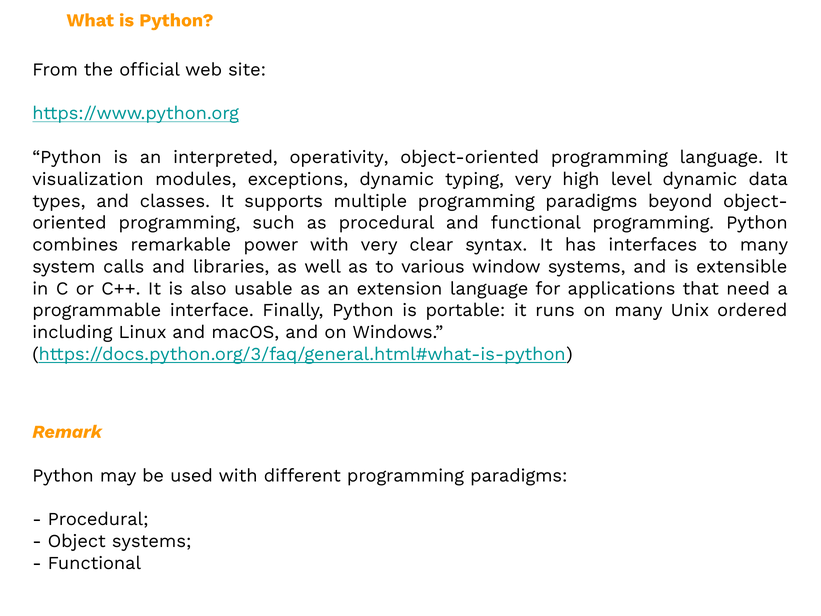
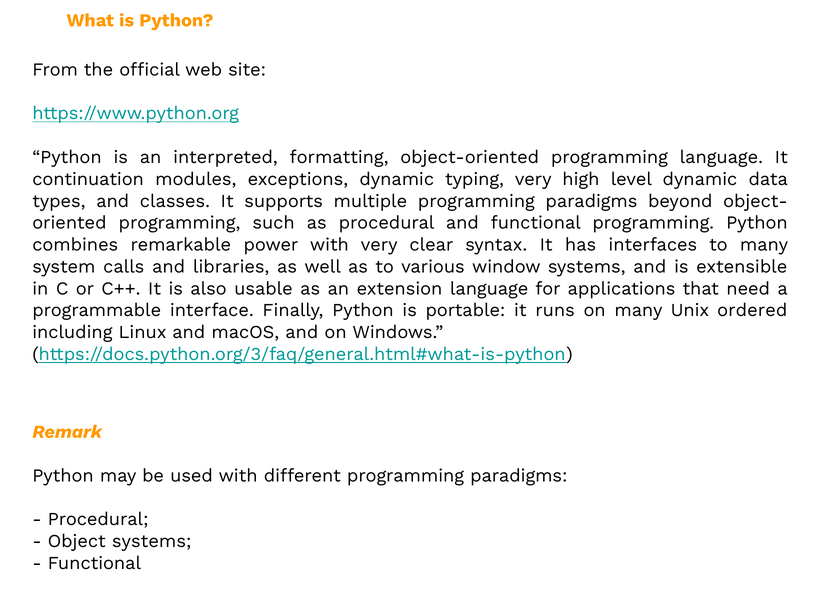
operativity: operativity -> formatting (339, 157)
visualization: visualization -> continuation (88, 179)
